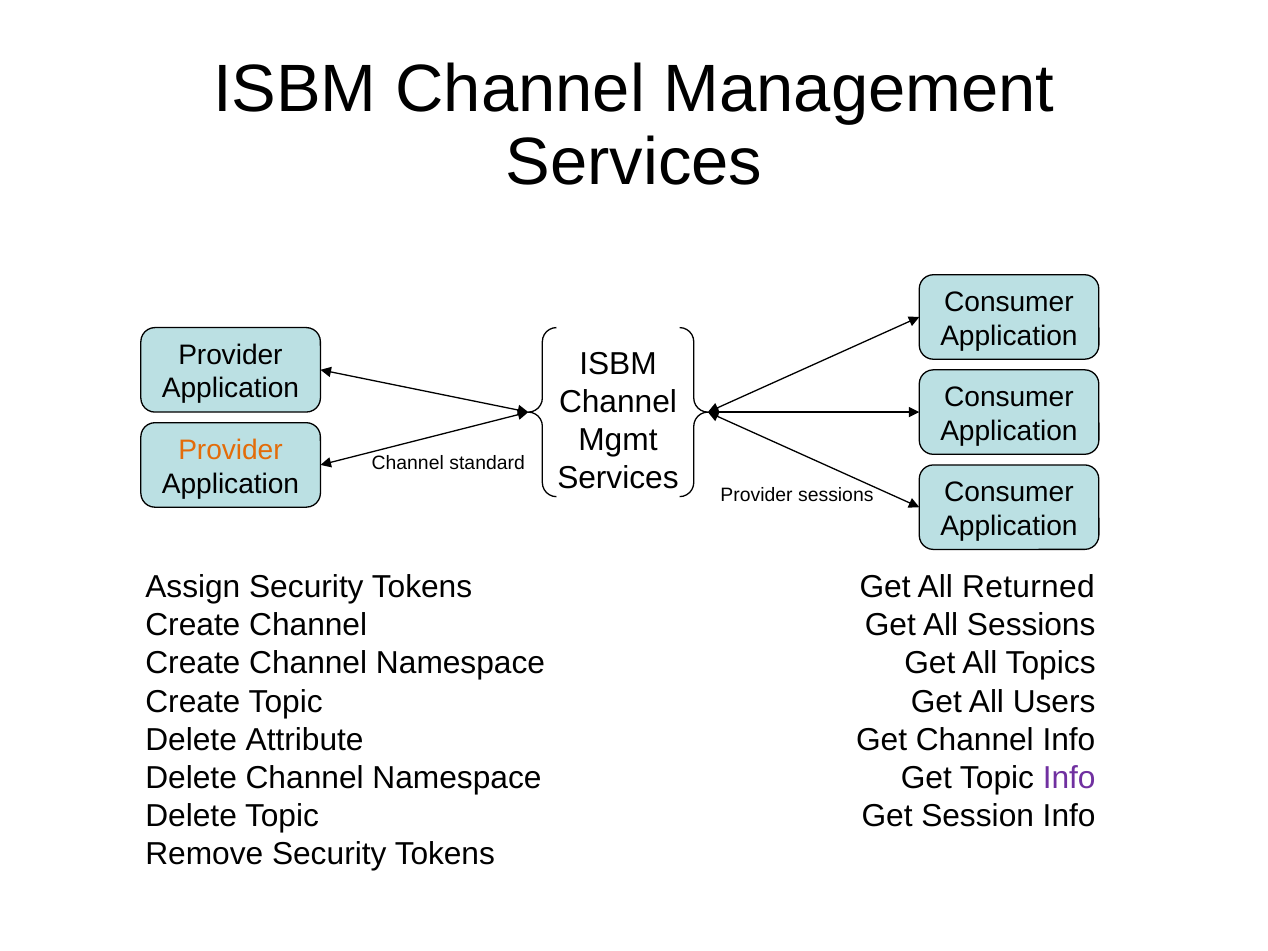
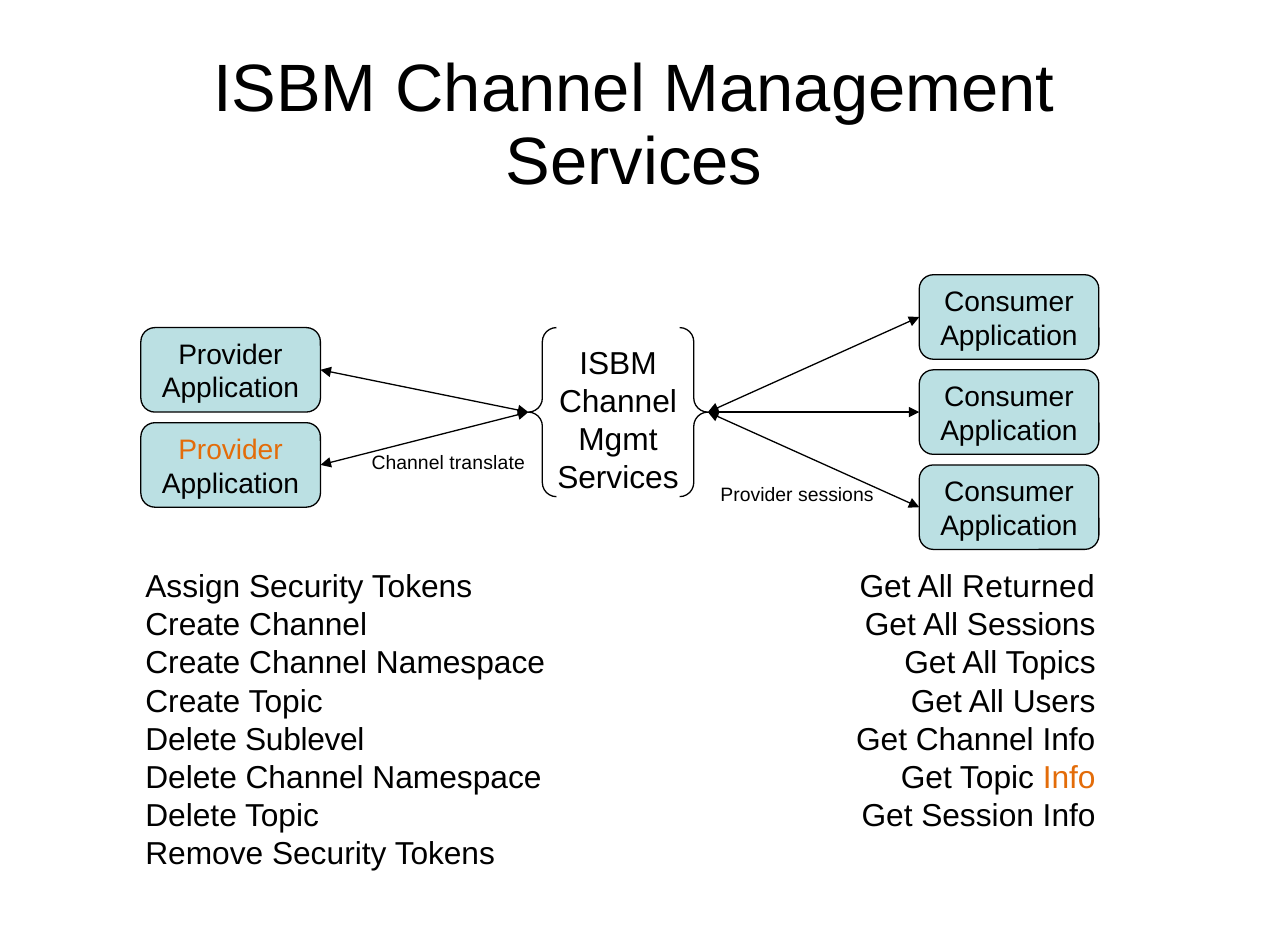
standard: standard -> translate (487, 463)
Attribute: Attribute -> Sublevel (305, 740)
Info colour: purple -> orange (1069, 778)
